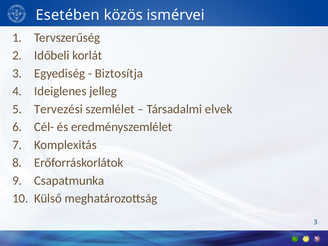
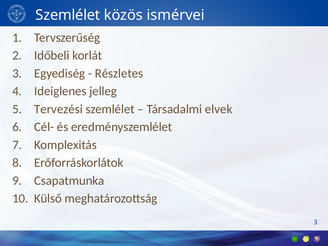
Esetében: Esetében -> Szemlélet (68, 15)
Biztosítja: Biztosítja -> Részletes (119, 73)
